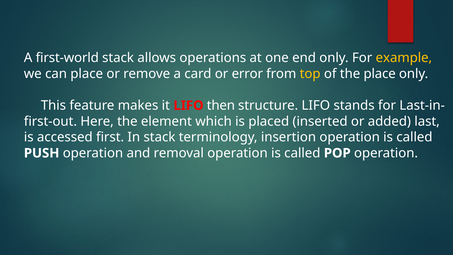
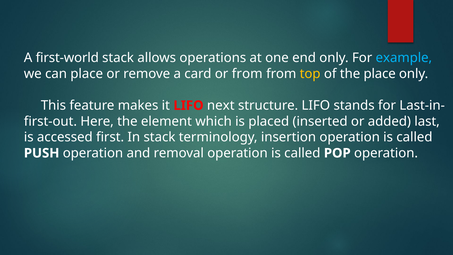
example colour: yellow -> light blue (404, 58)
or error: error -> from (247, 74)
then: then -> next (221, 105)
